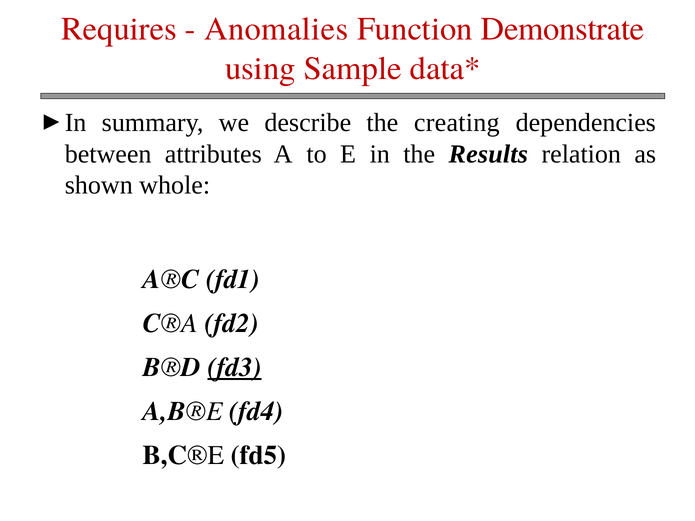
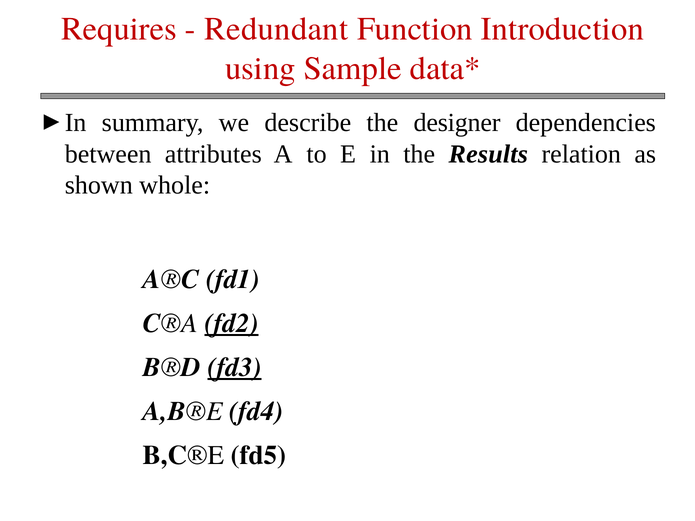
Anomalies: Anomalies -> Redundant (276, 29)
Demonstrate: Demonstrate -> Introduction (562, 29)
creating: creating -> designer (457, 123)
fd2 underline: none -> present (232, 324)
